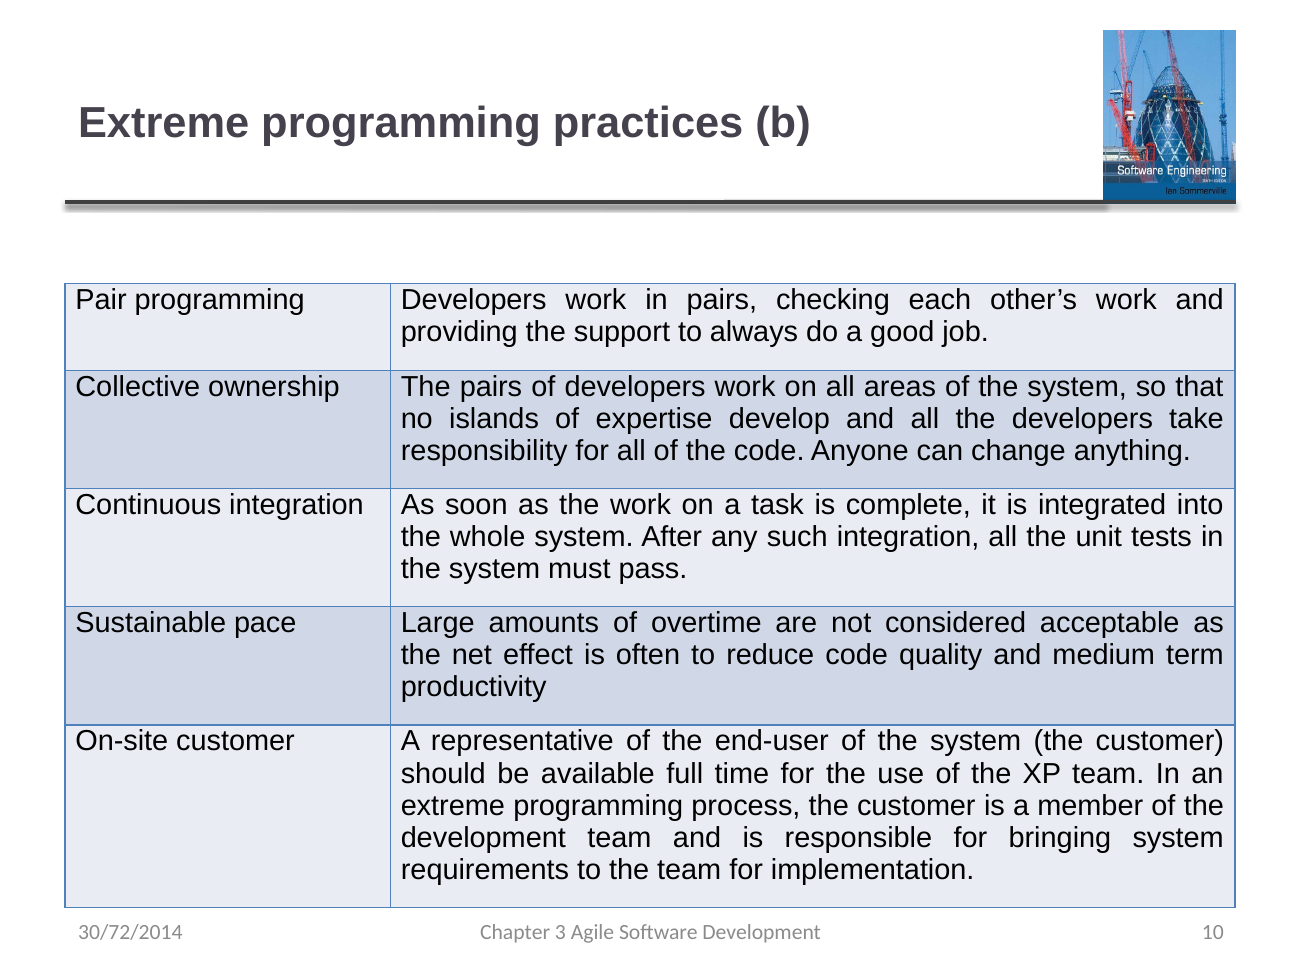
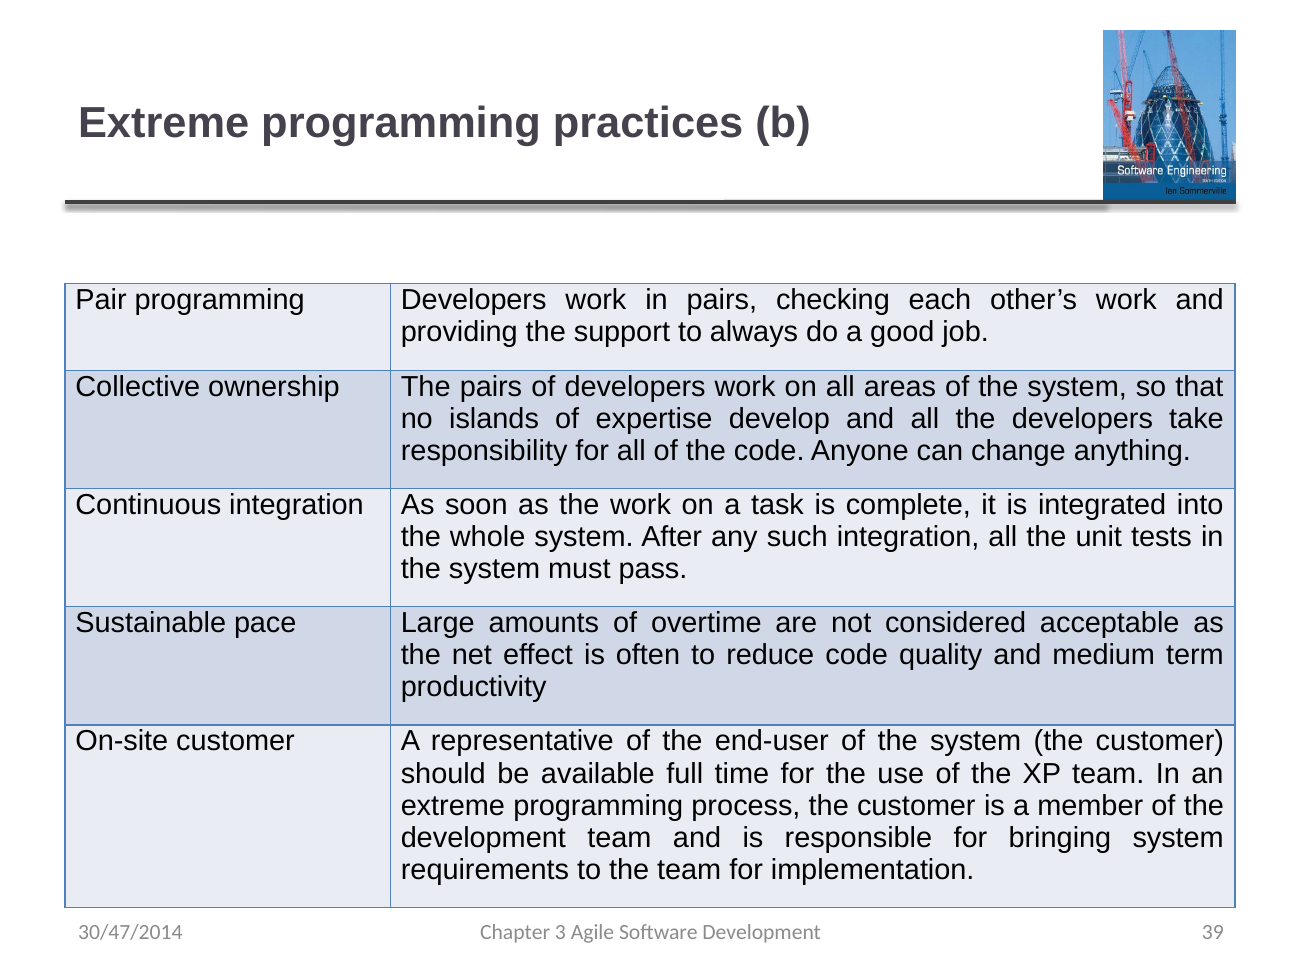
30/72/2014: 30/72/2014 -> 30/47/2014 (130, 933)
10: 10 -> 39 (1213, 932)
